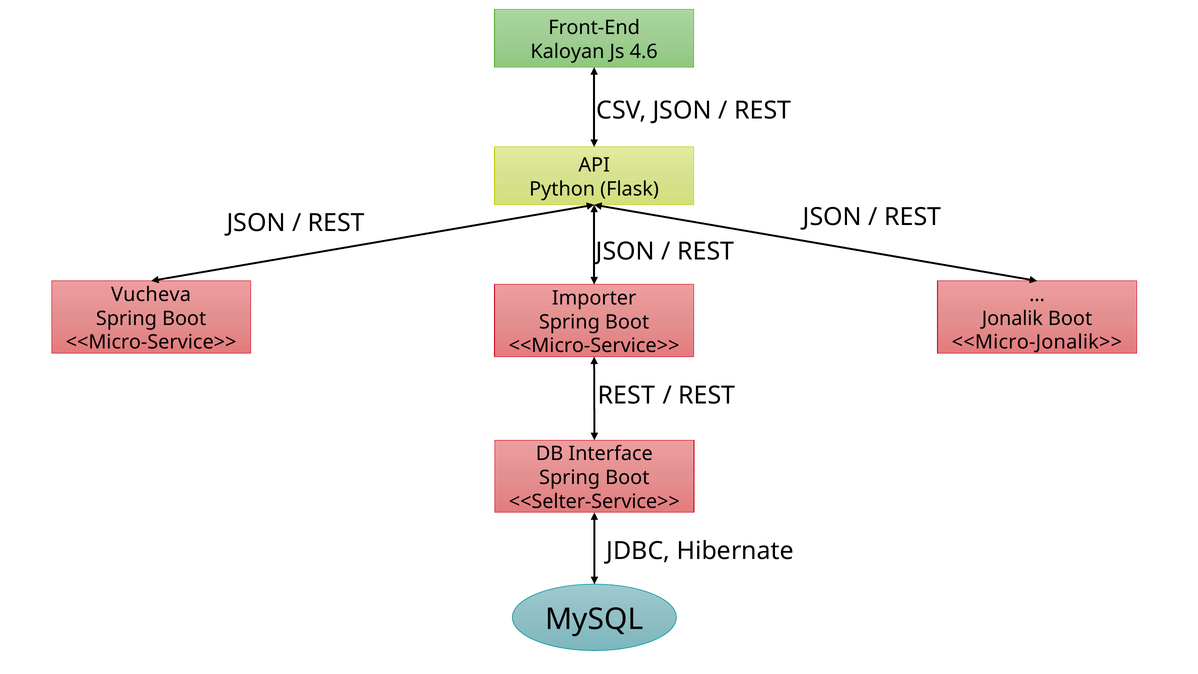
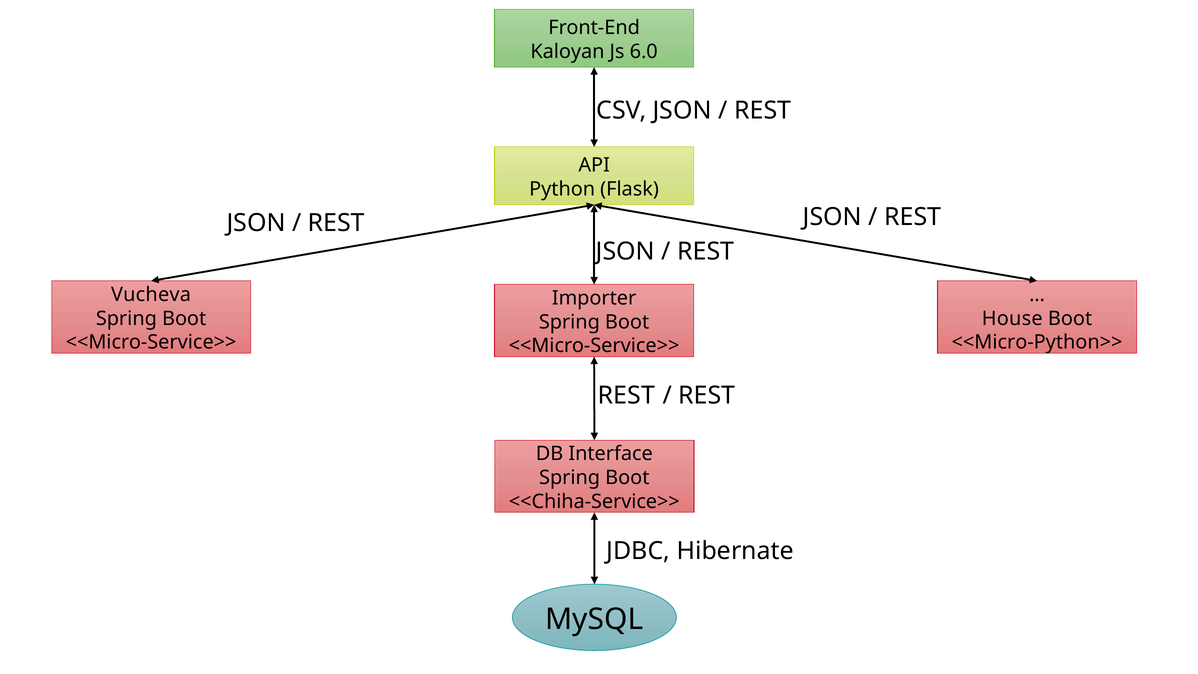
4.6: 4.6 -> 6.0 (644, 52)
Jonalik: Jonalik -> House (1012, 318)
<<Micro-Jonalik>>: <<Micro-Jonalik>> -> <<Micro-Python>> (1037, 342)
<<Selter-Service>>: <<Selter-Service>> -> <<Chiha-Service>> (594, 502)
